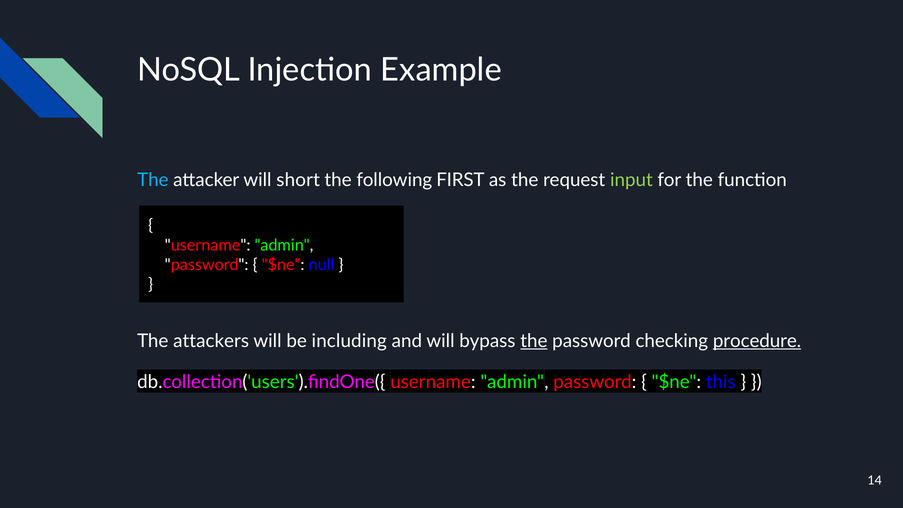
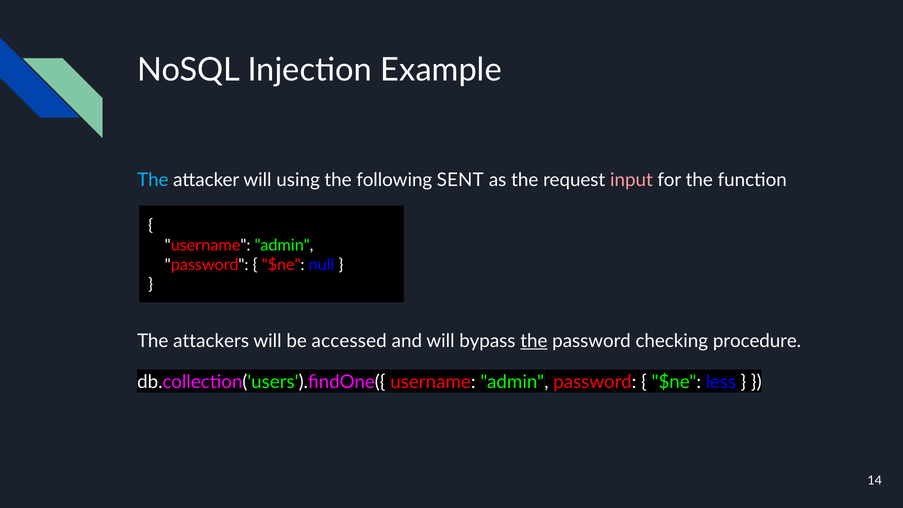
short: short -> using (298, 180)
FIRST: FIRST -> SENT (460, 180)
input colour: light green -> pink (631, 180)
including: including -> accessed (349, 341)
procedure underline: present -> none (757, 341)
this: this -> less (721, 382)
